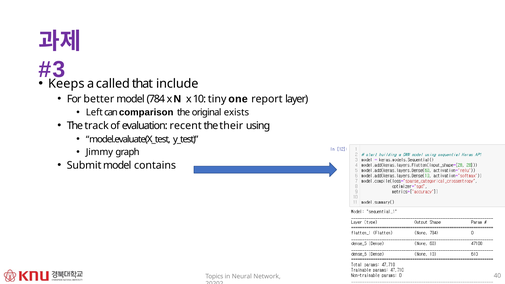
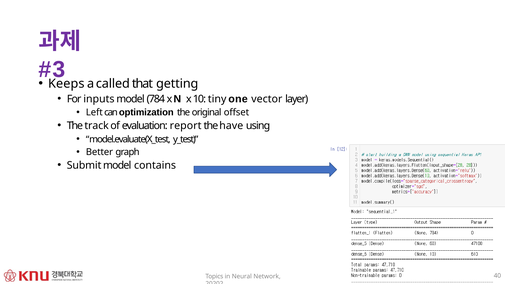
include: include -> getting (177, 84)
better: better -> inputs (99, 99)
report: report -> vector (267, 99)
comparison: comparison -> optimization (146, 112)
exists: exists -> offset (236, 112)
recent: recent -> report (186, 126)
their: their -> have (231, 126)
Jimmy: Jimmy -> Better (99, 152)
